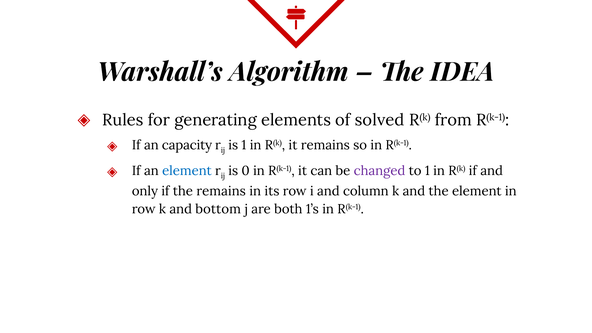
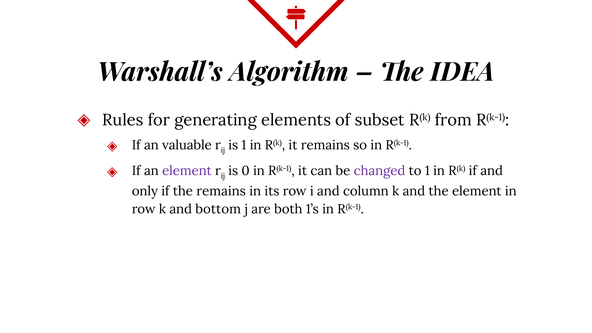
solved: solved -> subset (380, 120)
capacity: capacity -> valuable (187, 145)
element colour: blue -> purple (187, 171)
